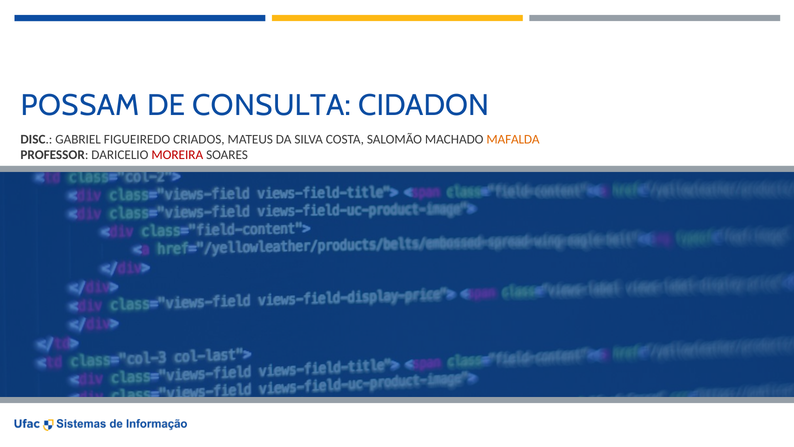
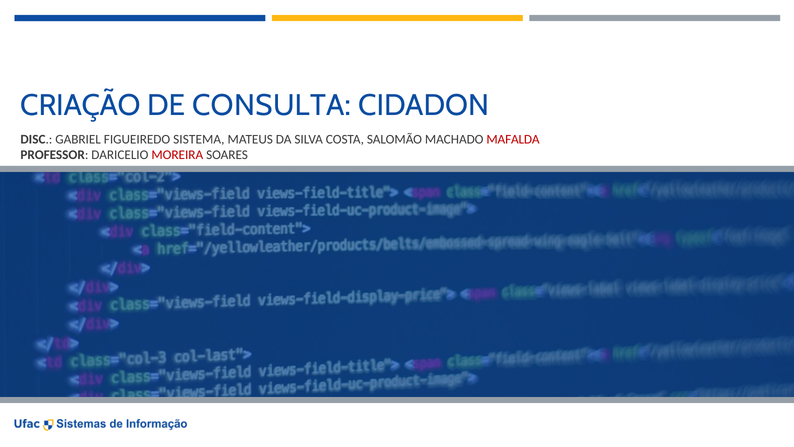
POSSAM: POSSAM -> CRIAÇÃO (81, 105)
CRIADOS: CRIADOS -> SISTEMA (199, 139)
MAFALDA colour: orange -> red (513, 139)
